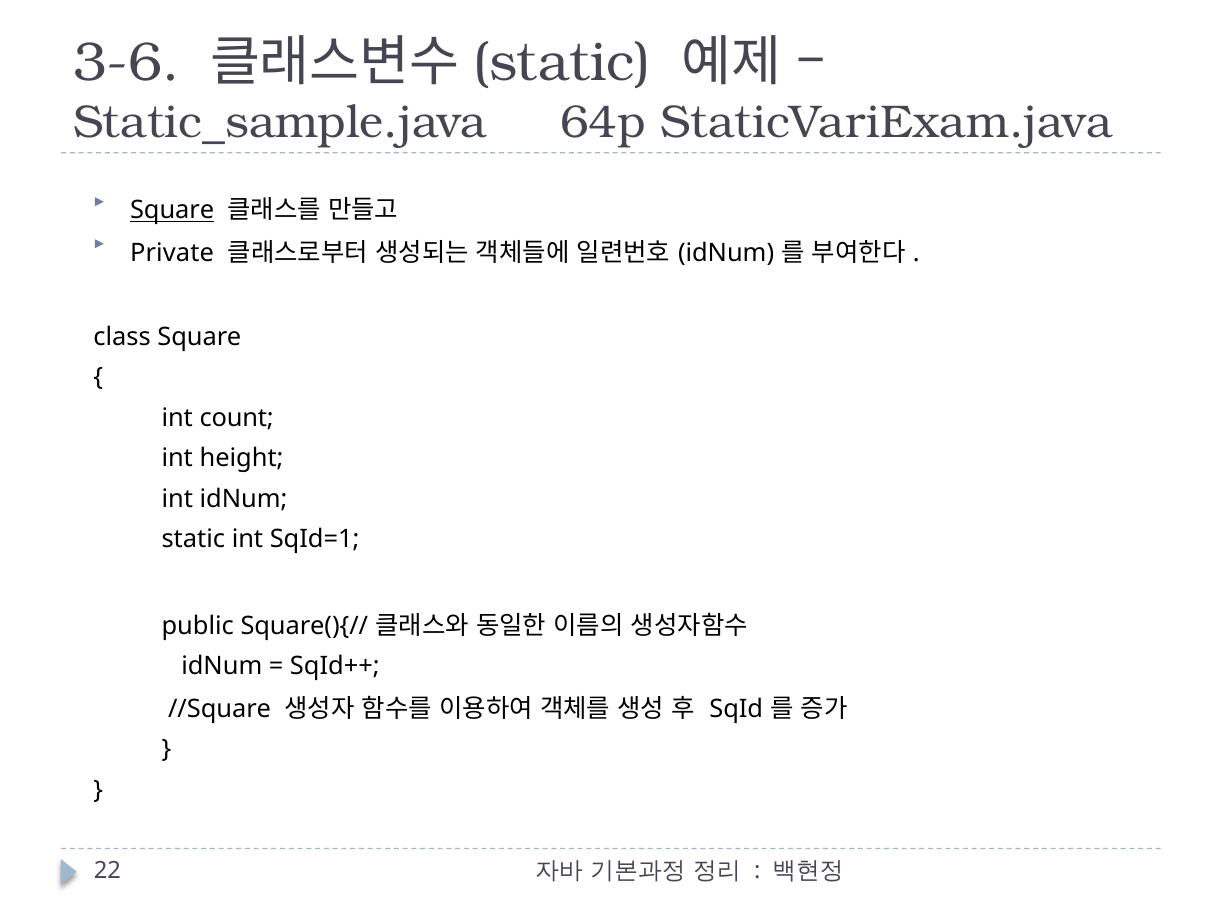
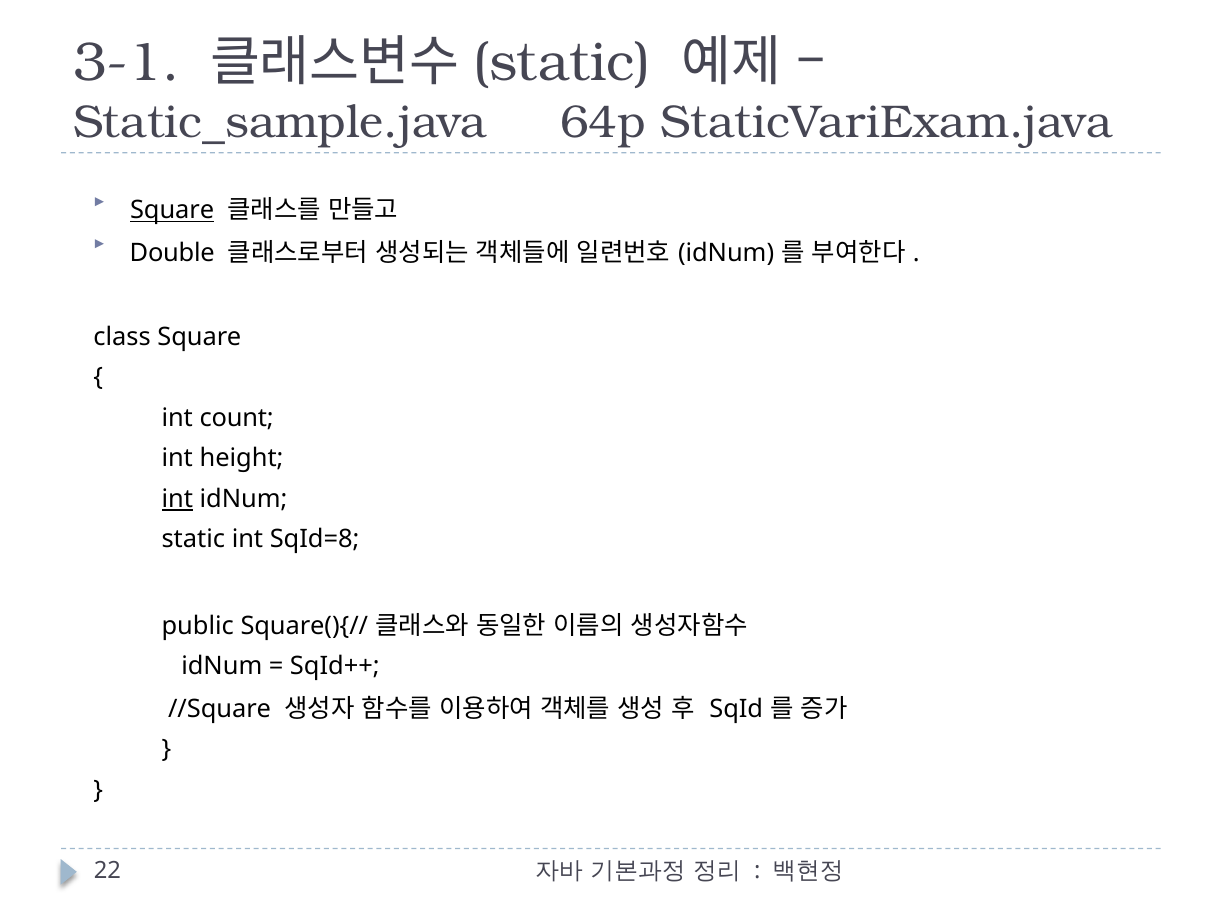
3-6: 3-6 -> 3-1 (126, 63)
Private: Private -> Double (172, 253)
int underline: none -> present (177, 499)
SqId=1: SqId=1 -> SqId=8 (315, 540)
